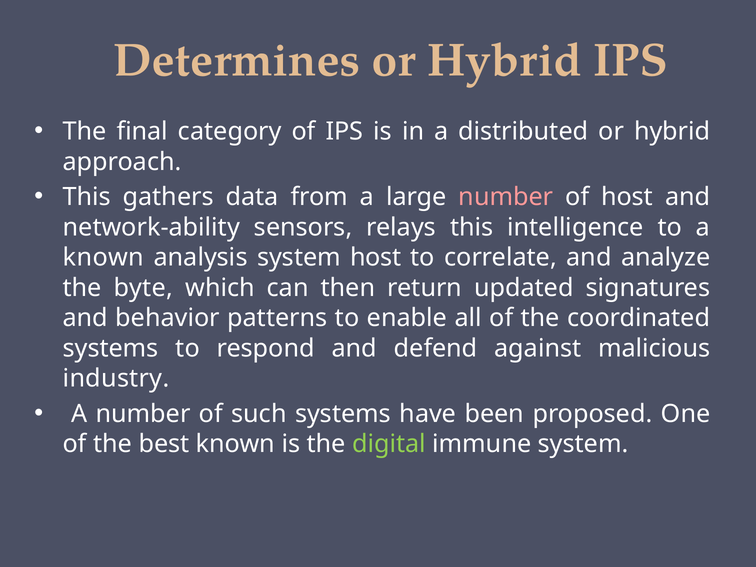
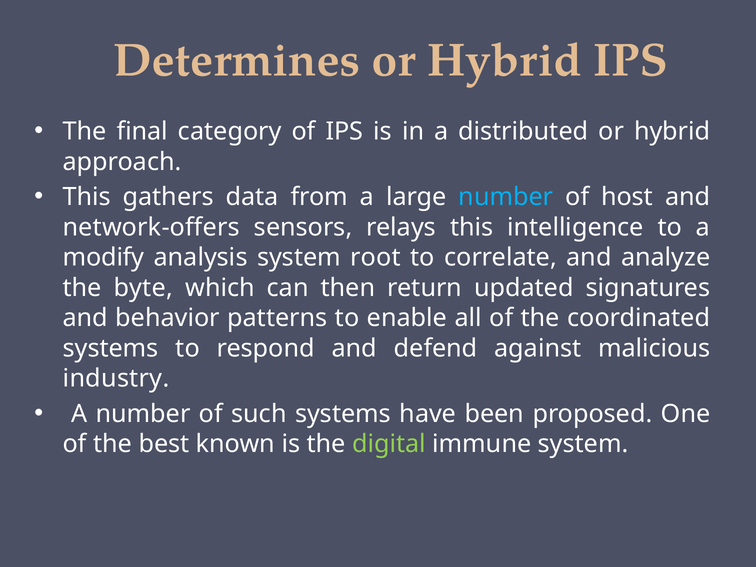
number colour: pink -> light blue (506, 197)
network-ability: network-ability -> network-offers (151, 227)
known: known -> modify (104, 258)
system host: host -> root (376, 258)
